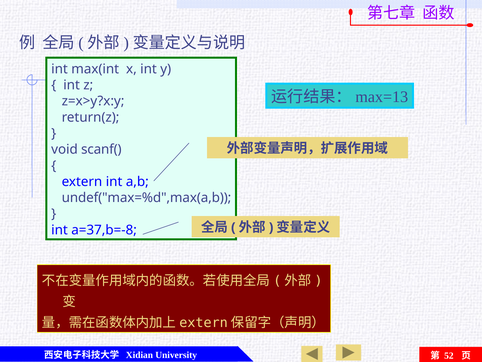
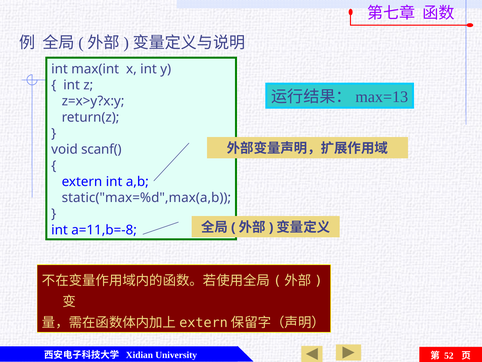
undef("max=%d",max(a,b: undef("max=%d",max(a,b -> static("max=%d",max(a,b (146, 198)
a=37,b=-8: a=37,b=-8 -> a=11,b=-8 (104, 230)
